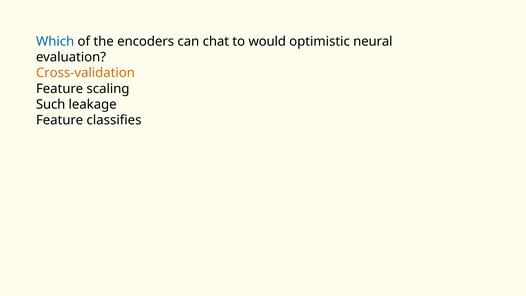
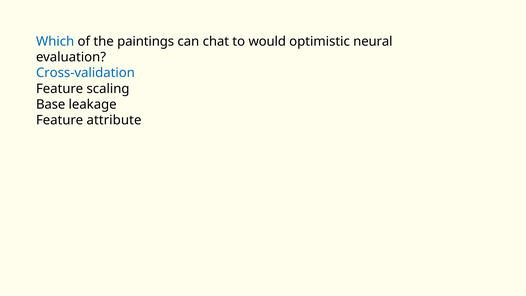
encoders: encoders -> paintings (146, 41)
Cross-validation colour: orange -> blue (85, 73)
Such: Such -> Base (51, 104)
classifies: classifies -> attribute (114, 120)
